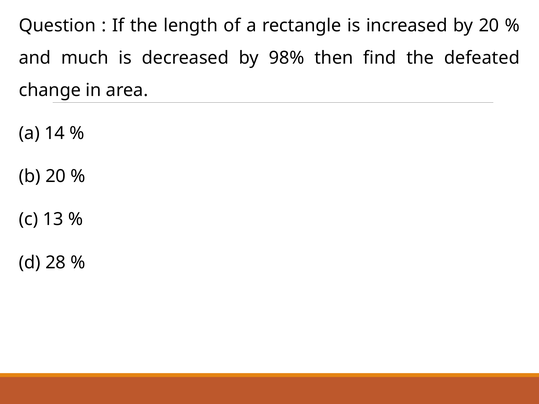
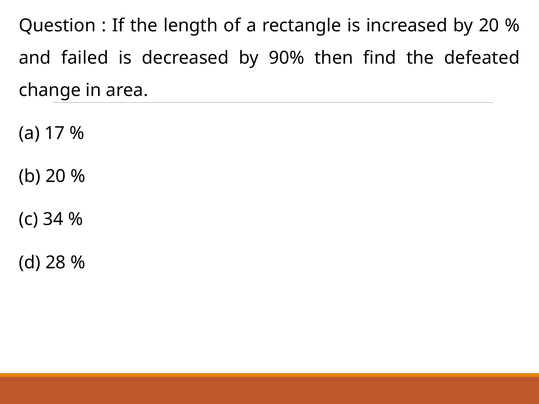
much: much -> failed (85, 58)
98%: 98% -> 90% (287, 58)
14: 14 -> 17 (55, 133)
13: 13 -> 34 (53, 219)
